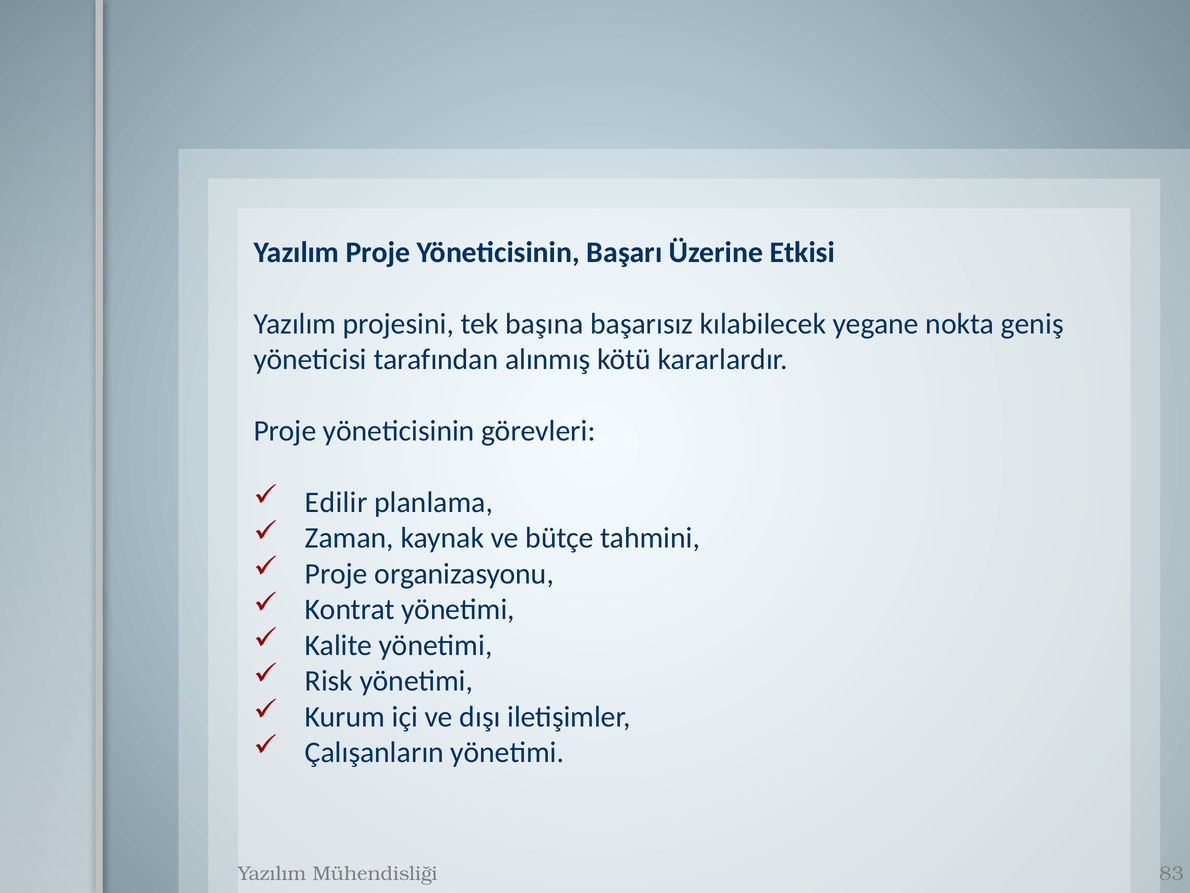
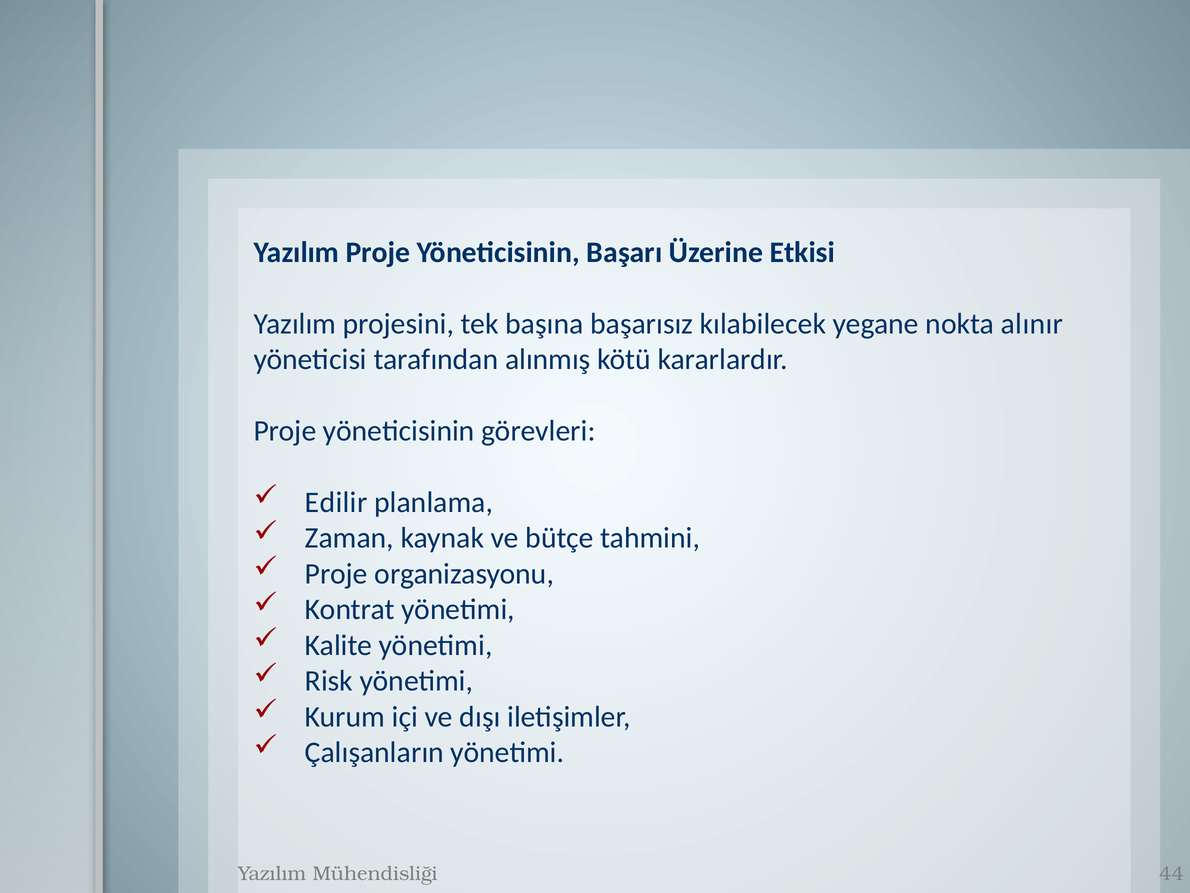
geniş: geniş -> alınır (1032, 324)
83: 83 -> 44 (1172, 873)
